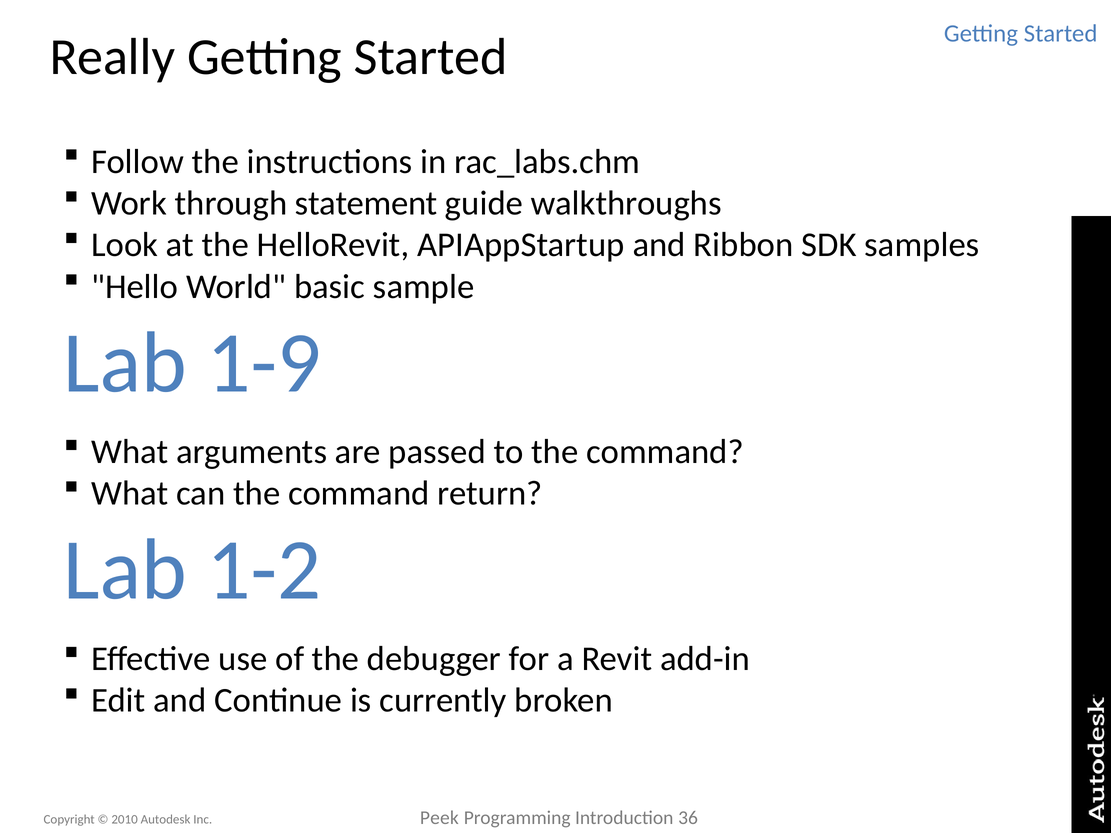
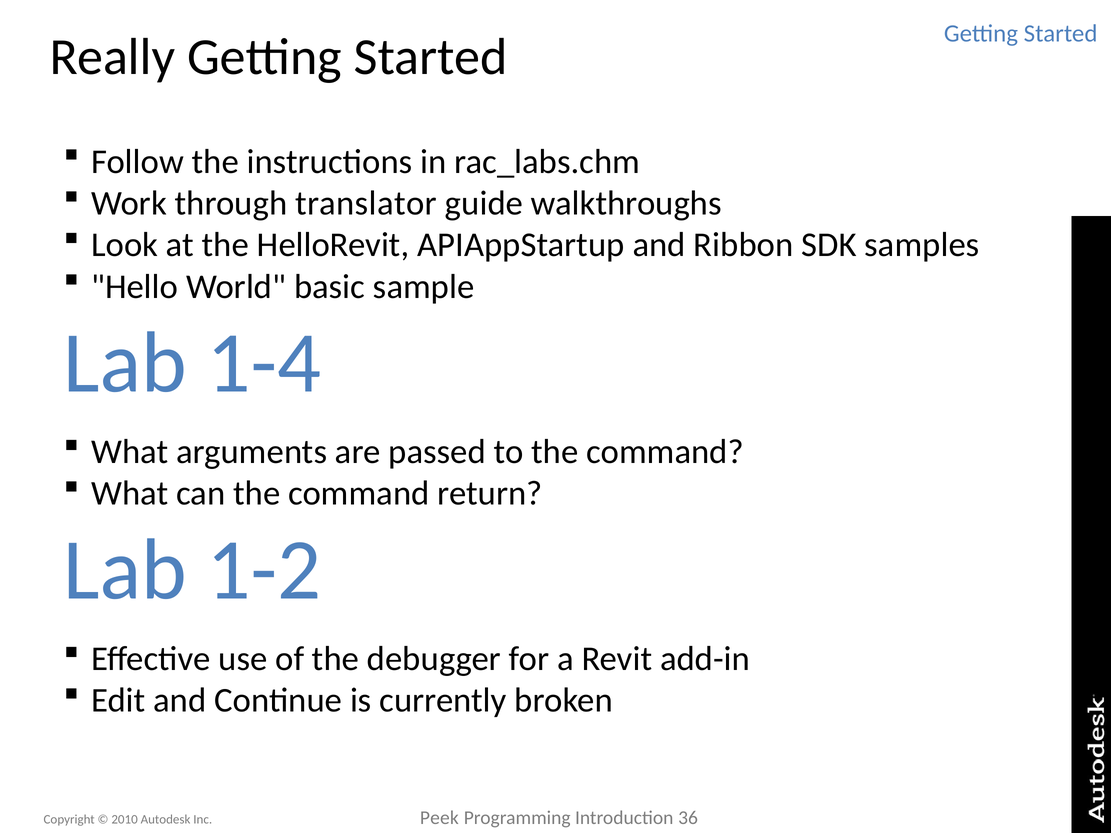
statement: statement -> translator (366, 203)
1-9: 1-9 -> 1-4 (264, 363)
